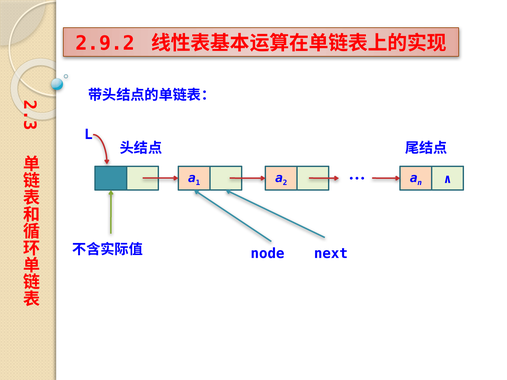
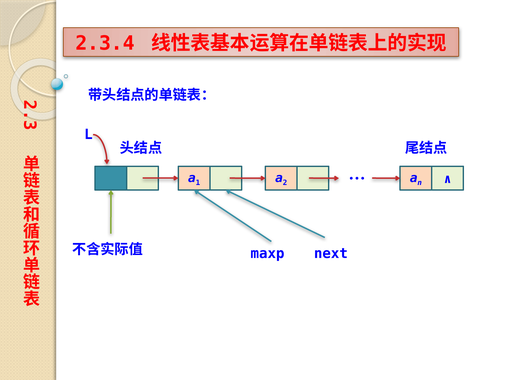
2.9.2: 2.9.2 -> 2.3.4 (105, 43)
node: node -> maxp (268, 254)
